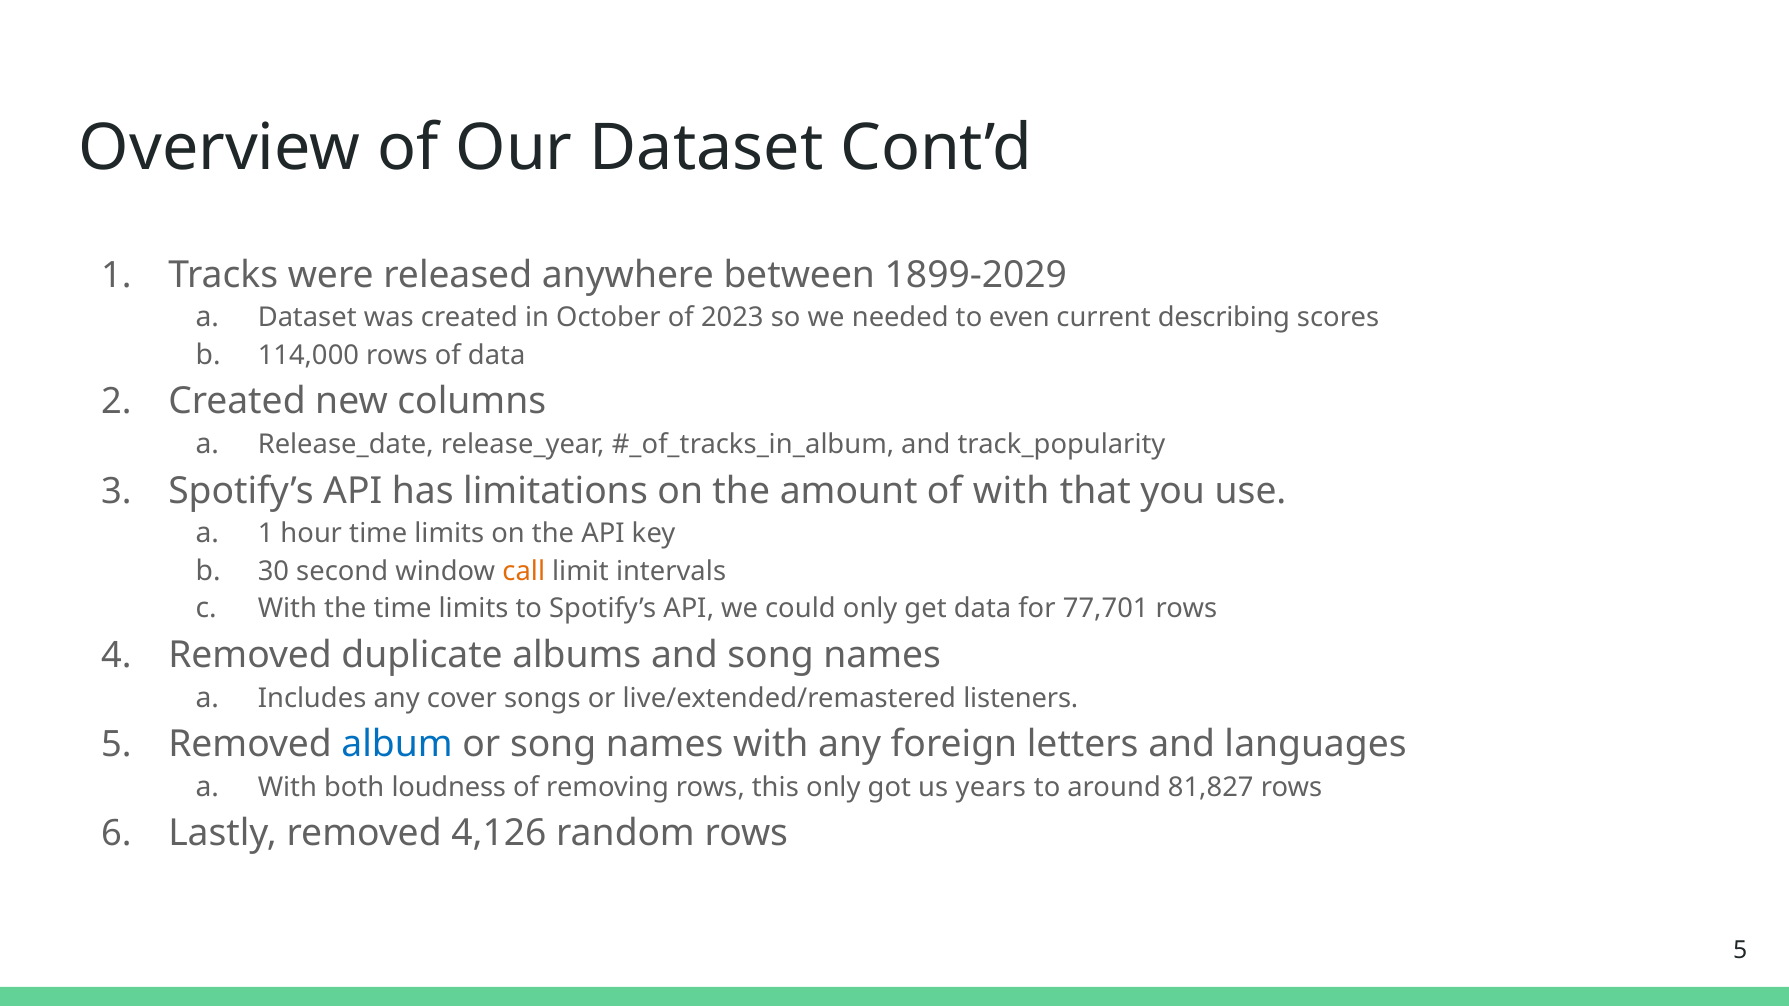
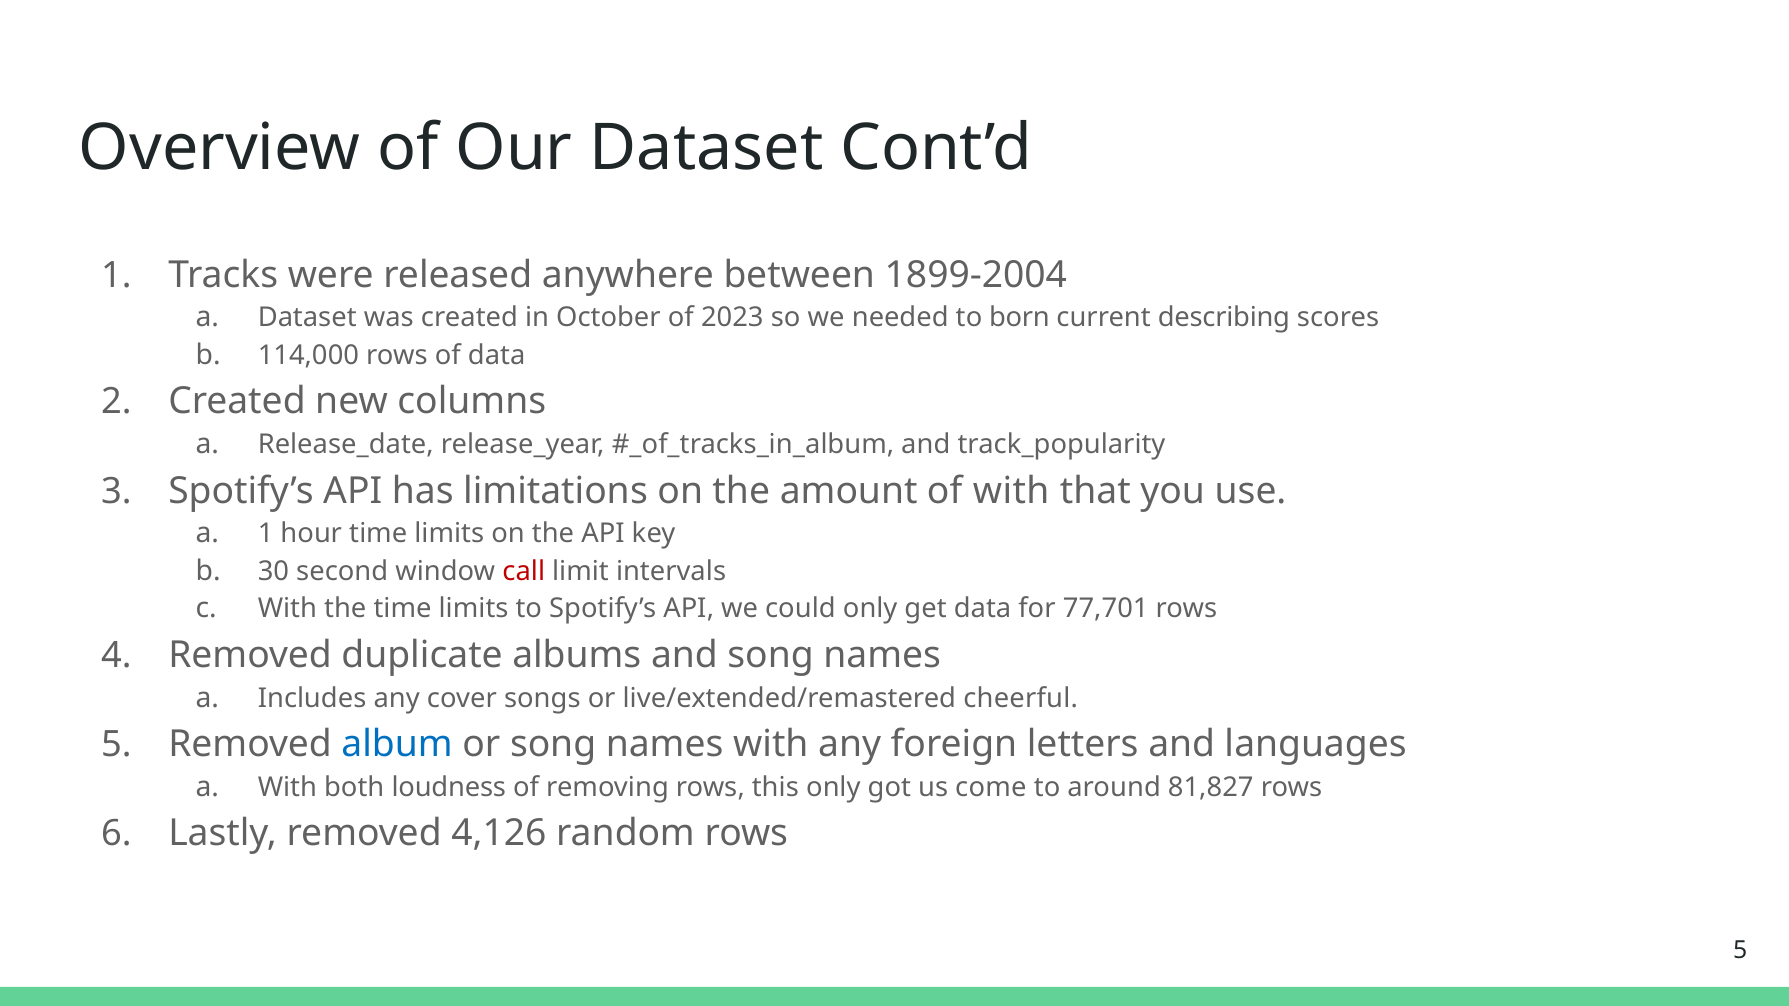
1899-2029: 1899-2029 -> 1899-2004 (976, 275)
even: even -> born (1019, 318)
call colour: orange -> red (524, 571)
listeners: listeners -> cheerful (1021, 698)
years: years -> come (991, 787)
